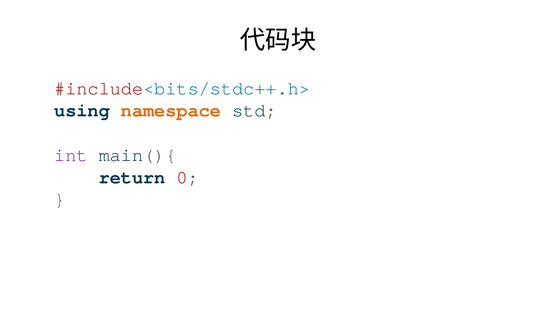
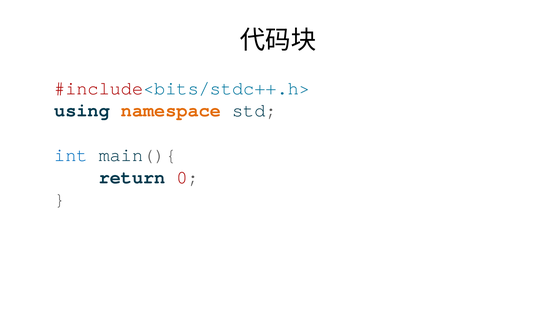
int colour: purple -> blue (71, 155)
